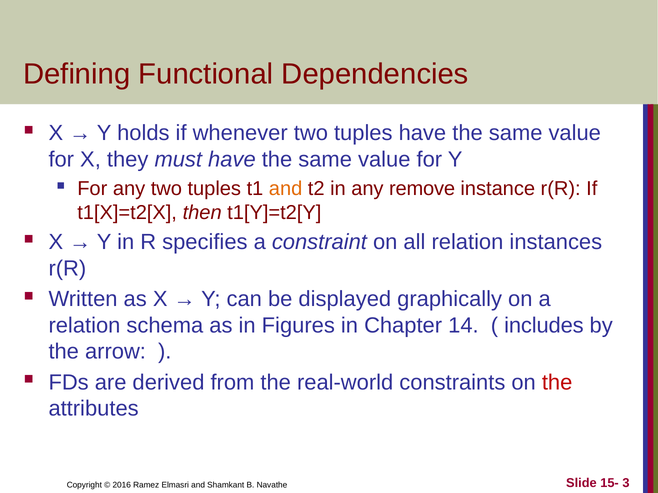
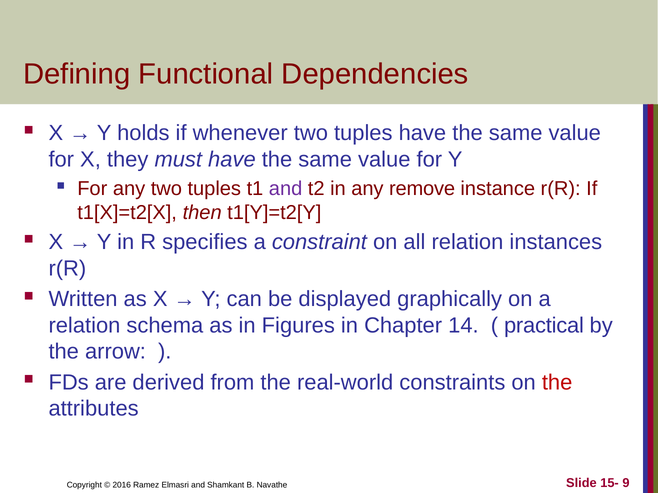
and colour: orange -> purple (286, 189)
includes: includes -> practical (544, 326)
3: 3 -> 9 (626, 483)
